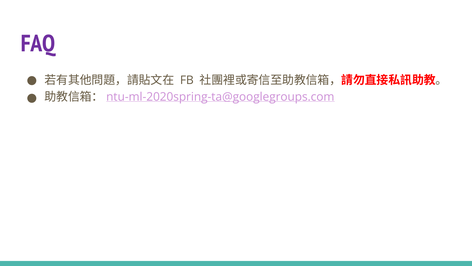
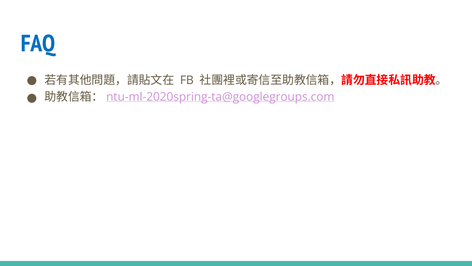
FAQ colour: purple -> blue (38, 44)
